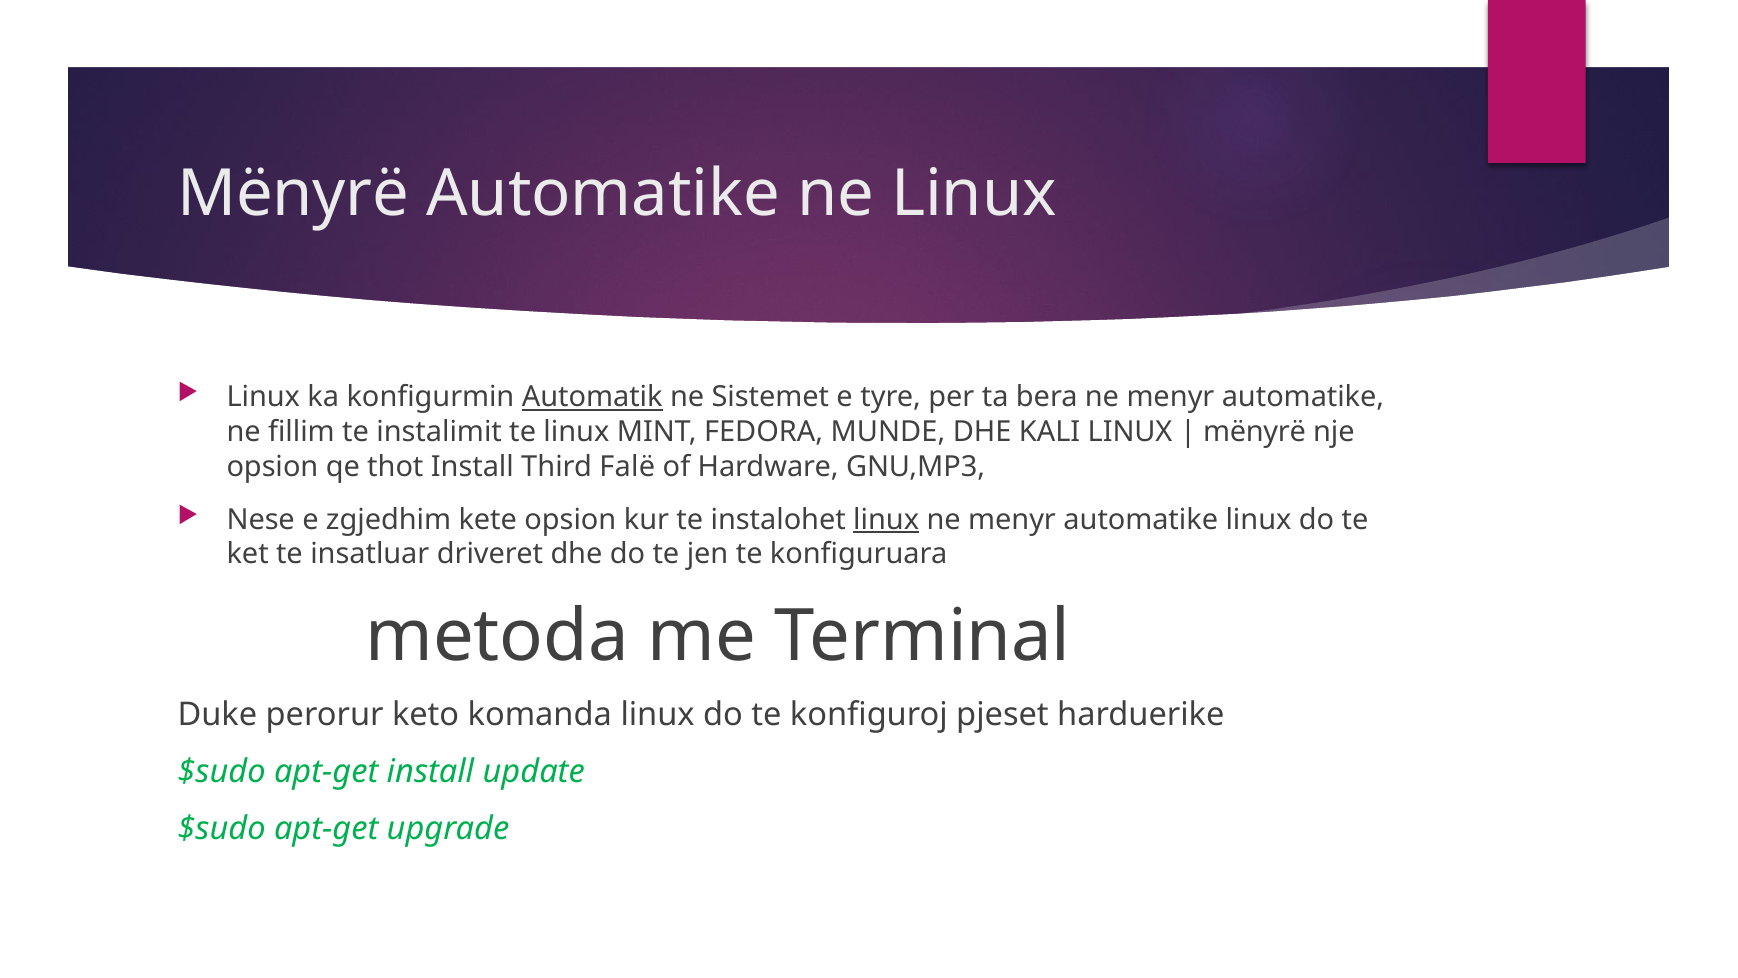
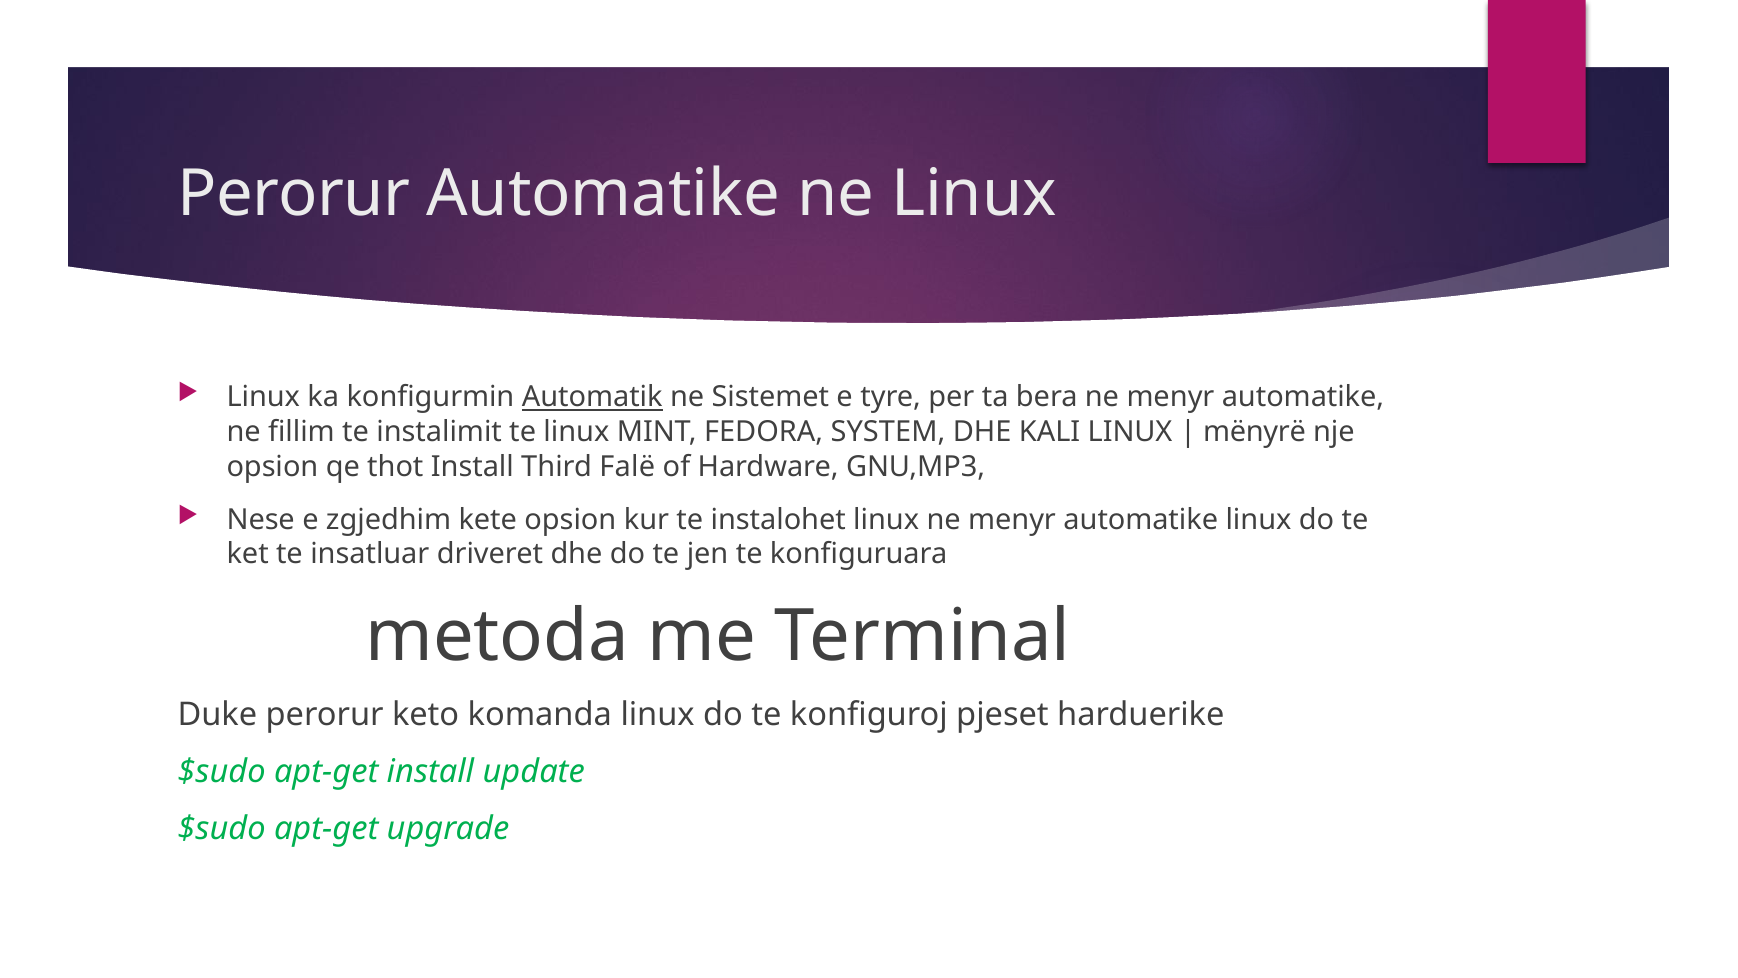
Mënyrë: Mënyrë -> Perorur (294, 194)
MUNDE: MUNDE -> SYSTEM (888, 432)
linux underline: present -> none (886, 519)
